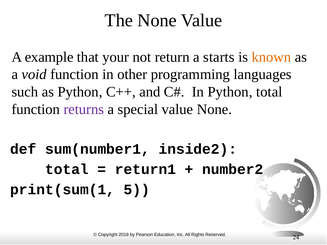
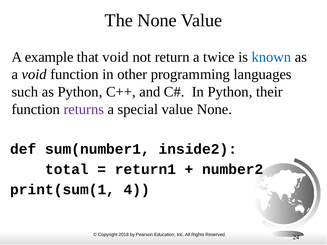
that your: your -> void (116, 57)
starts: starts -> twice (219, 57)
known colour: orange -> blue (271, 57)
Python total: total -> their (269, 92)
5: 5 -> 4 (137, 190)
